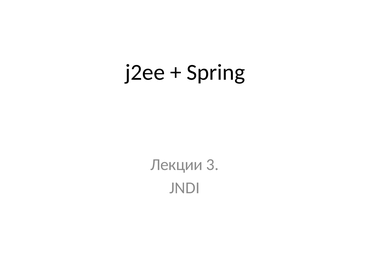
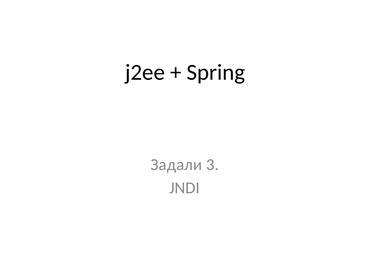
Лекции: Лекции -> Задали (176, 165)
